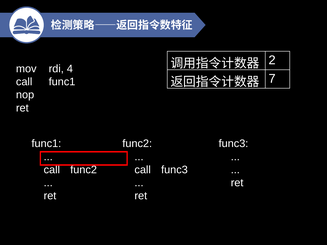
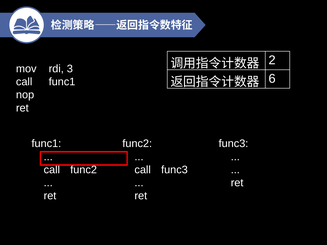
4: 4 -> 3 (70, 69)
7: 7 -> 6 (272, 79)
